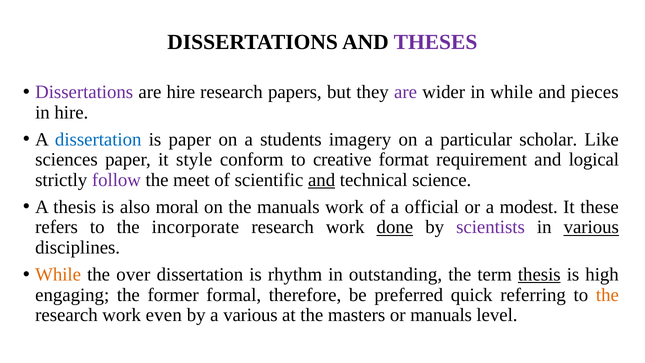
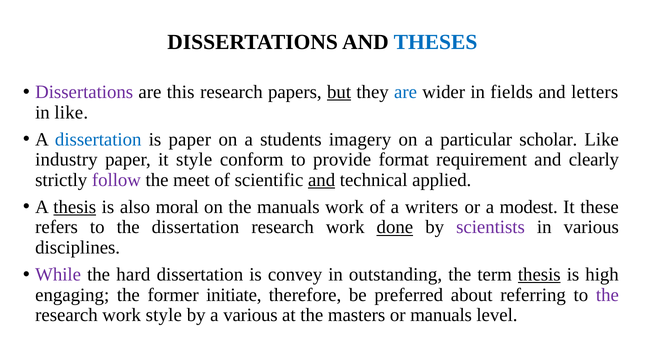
THESES colour: purple -> blue (436, 42)
are hire: hire -> this (181, 92)
but underline: none -> present (339, 92)
are colour: purple -> blue (406, 92)
in while: while -> fields (512, 92)
pieces: pieces -> letters (595, 92)
in hire: hire -> like (71, 112)
sciences: sciences -> industry (66, 160)
creative: creative -> provide (342, 160)
logical: logical -> clearly (594, 160)
science: science -> applied (442, 180)
thesis underline: none -> present (75, 207)
official: official -> writers (432, 207)
the incorporate: incorporate -> dissertation (195, 227)
various underline: present -> none (591, 227)
While colour: orange -> purple (58, 274)
over: over -> hard (133, 274)
rhythm: rhythm -> convey (295, 274)
formal: formal -> initiate (234, 295)
quick: quick -> about (472, 295)
the colour: orange -> purple (607, 295)
work even: even -> style (164, 315)
